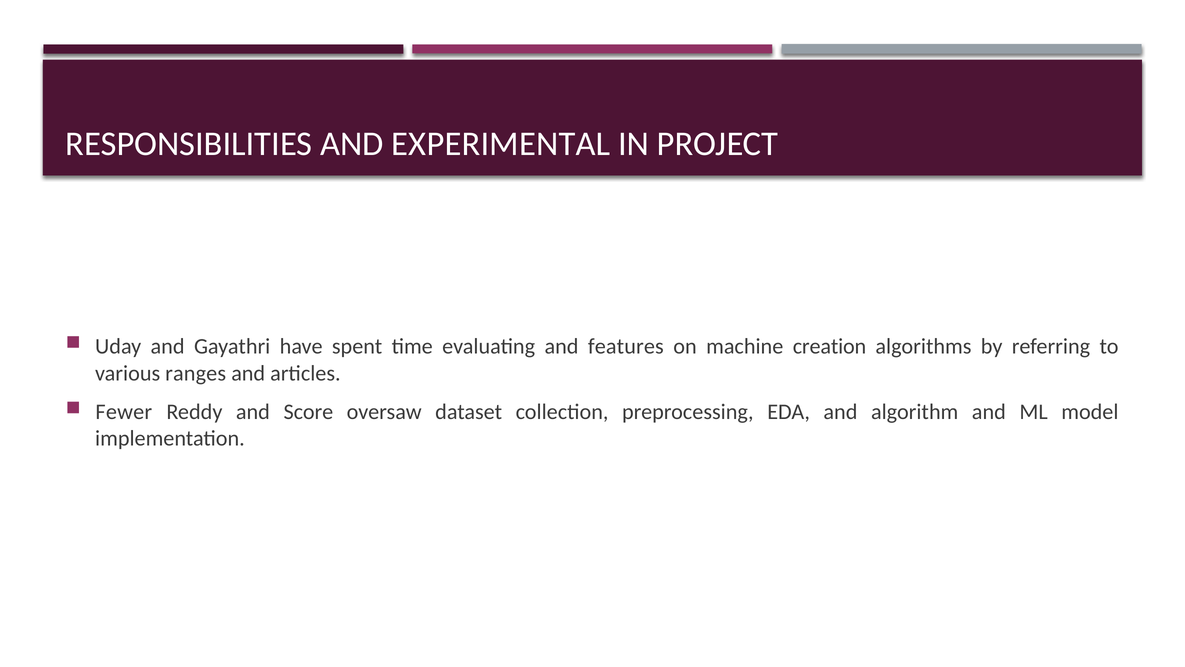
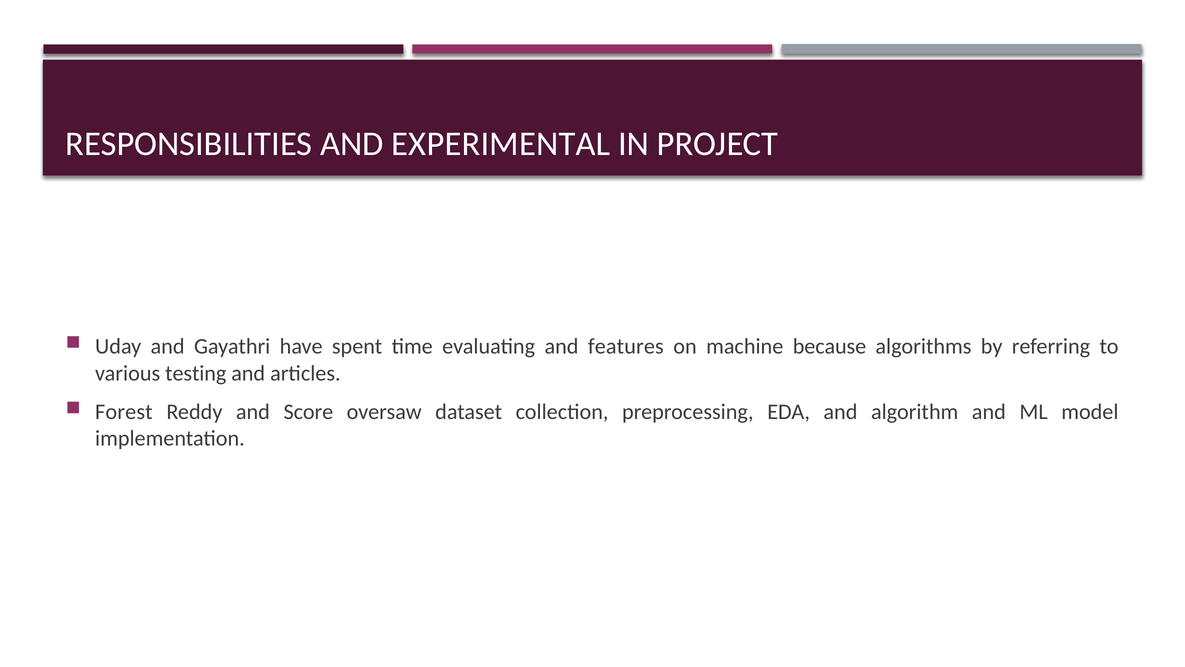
creation: creation -> because (830, 346)
ranges: ranges -> testing (196, 373)
Fewer: Fewer -> Forest (124, 411)
